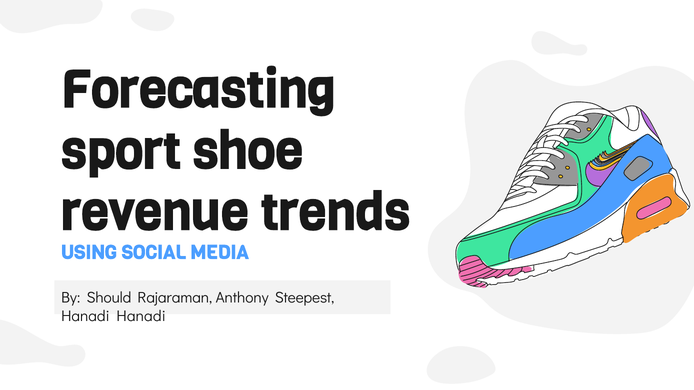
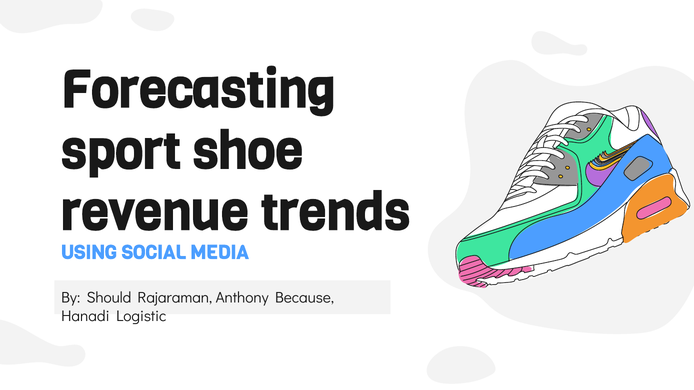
Steepest: Steepest -> Because (305, 298)
Hanadi: Hanadi -> Logistic (141, 316)
